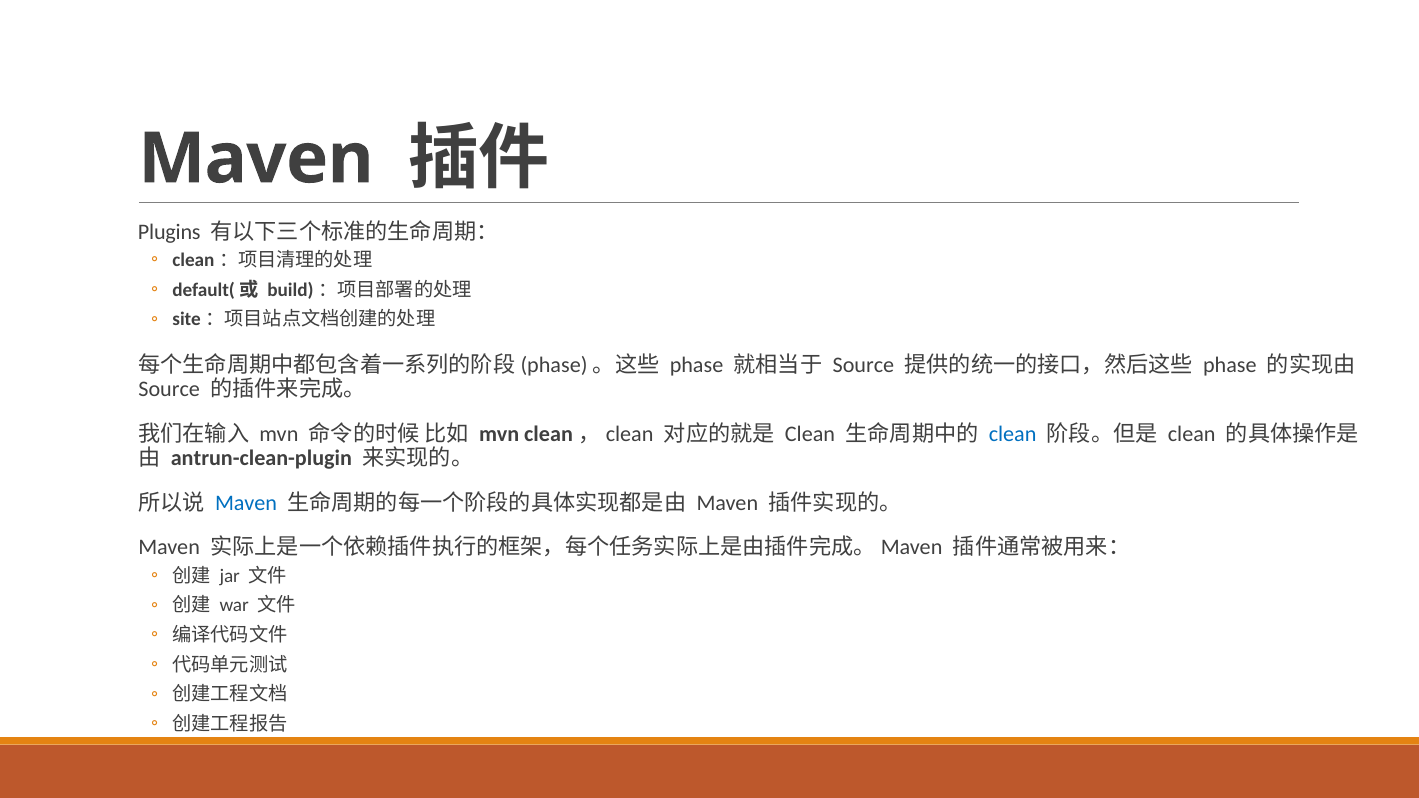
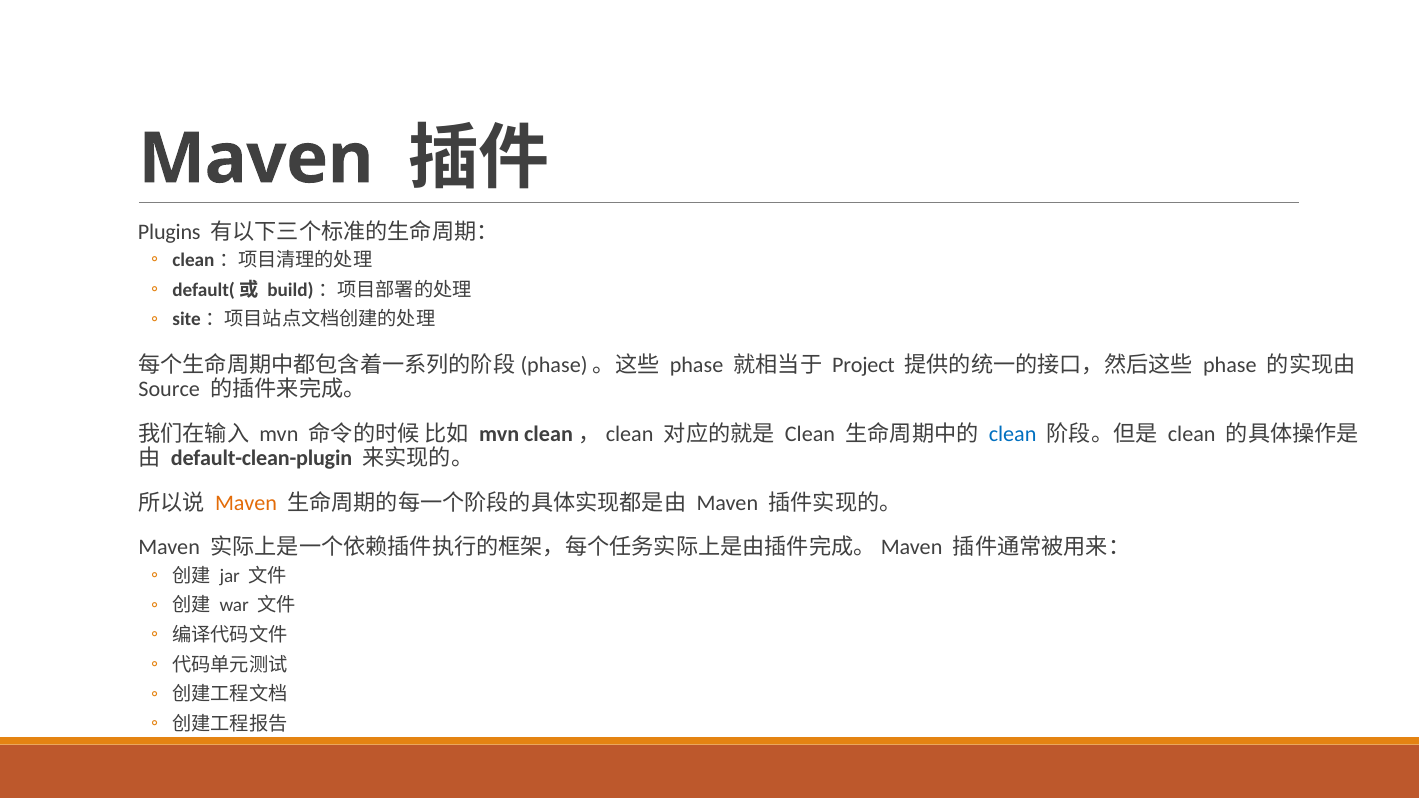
Source: Source -> Project (864, 366)
antrun-clean-plugin: antrun-clean-plugin -> default-clean-plugin (261, 458)
Maven colour: blue -> orange (246, 503)
